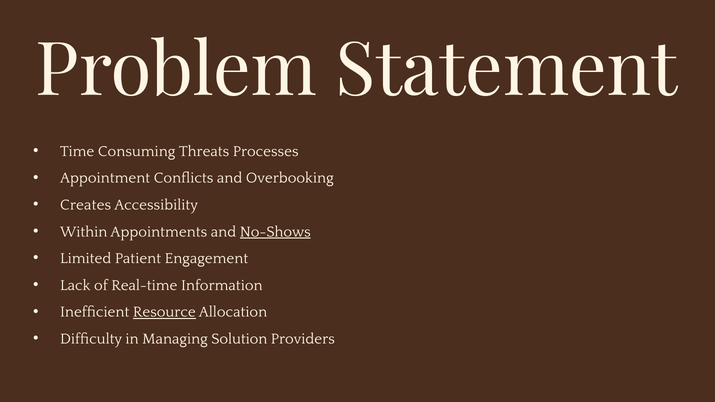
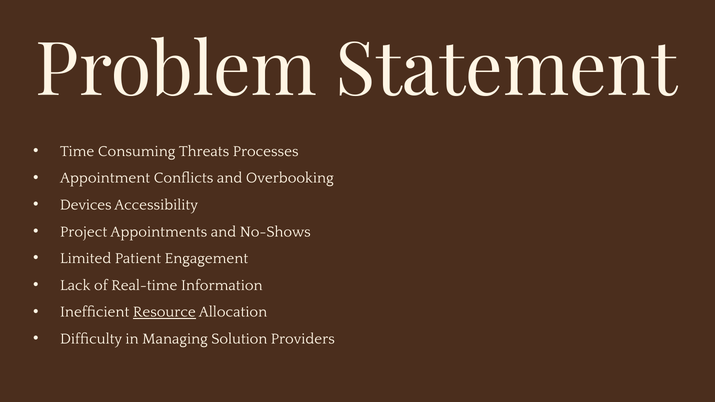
Creates: Creates -> Devices (86, 205)
Within: Within -> Project (84, 232)
No-Shows underline: present -> none (275, 232)
